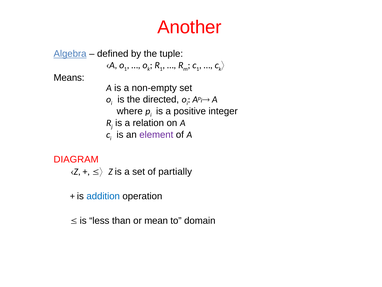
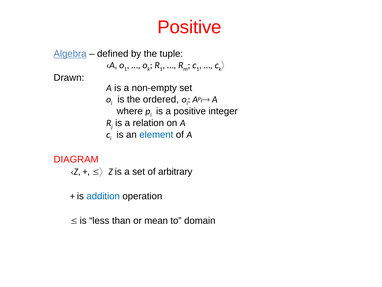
Another: Another -> Positive (189, 27)
Means: Means -> Drawn (69, 78)
directed: directed -> ordered (161, 99)
element colour: purple -> blue (156, 135)
partially: partially -> arbitrary (175, 171)
